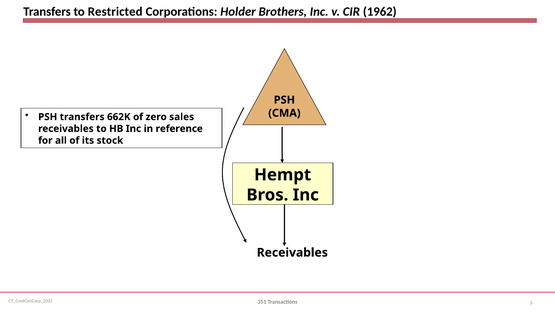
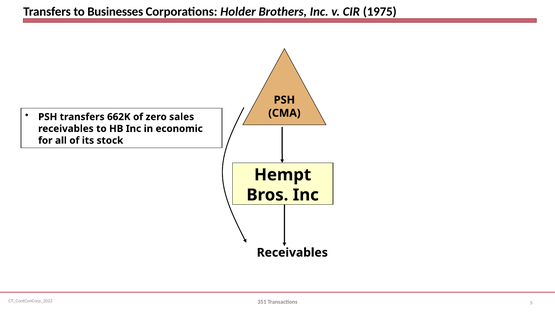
Restricted: Restricted -> Businesses (115, 12)
1962: 1962 -> 1975 (380, 12)
reference: reference -> economic (179, 129)
